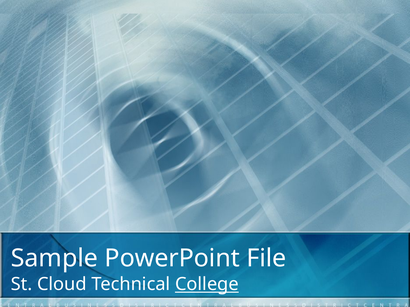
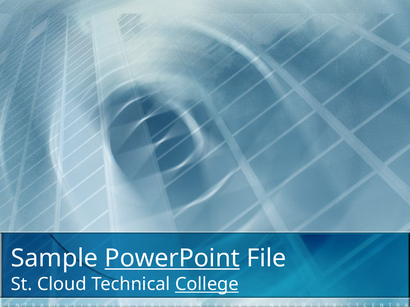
PowerPoint underline: none -> present (172, 259)
